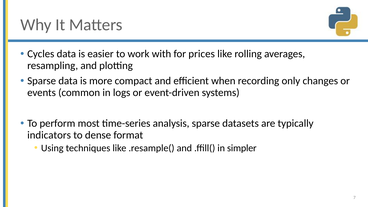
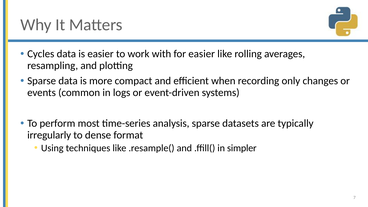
for prices: prices -> easier (202, 54)
indicators: indicators -> irregularly (49, 135)
